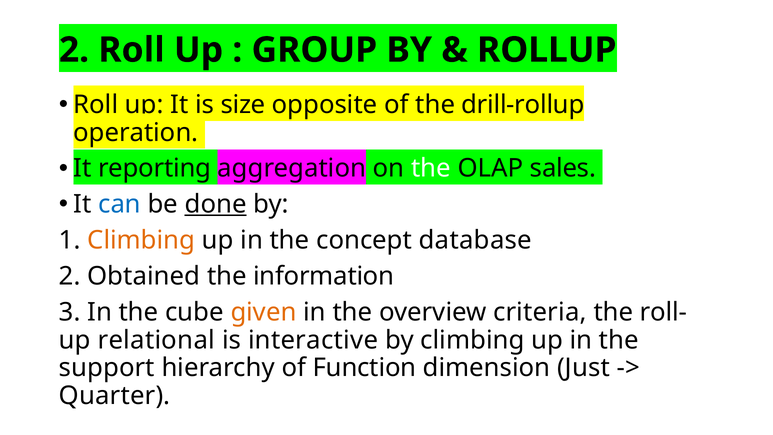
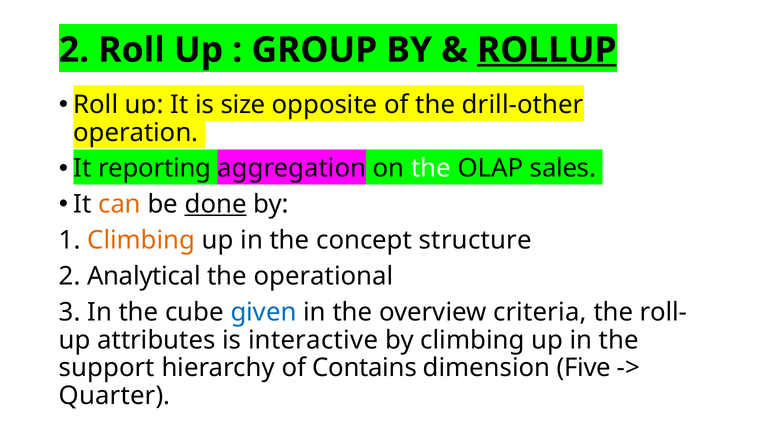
ROLLUP underline: none -> present (547, 50)
drill-rollup: drill-rollup -> drill-other (523, 105)
can colour: blue -> orange (120, 204)
database: database -> structure (475, 240)
Obtained: Obtained -> Analytical (144, 276)
information: information -> operational (324, 276)
given colour: orange -> blue (264, 312)
relational: relational -> attributes (156, 340)
Function: Function -> Contains (365, 368)
Just: Just -> Five (584, 368)
